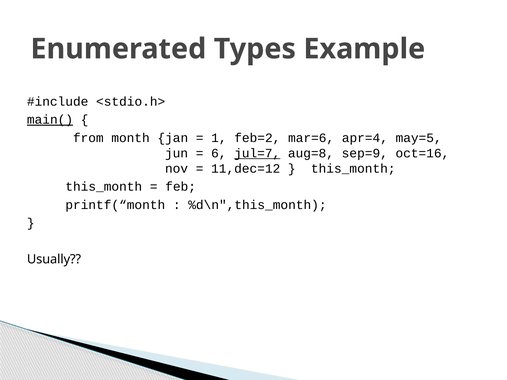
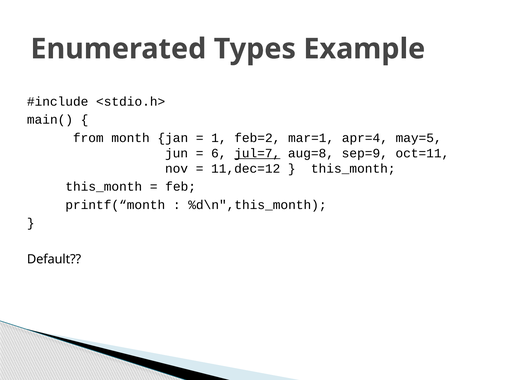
main( underline: present -> none (50, 120)
mar=6: mar=6 -> mar=1 (311, 138)
oct=16: oct=16 -> oct=11 (422, 153)
Usually: Usually -> Default (54, 260)
